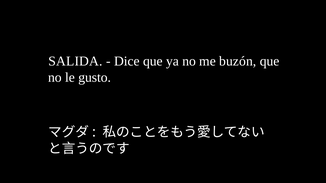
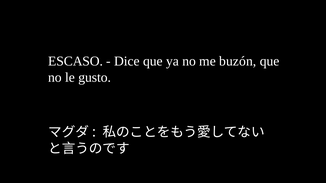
SALIDA: SALIDA -> ESCASO (76, 61)
